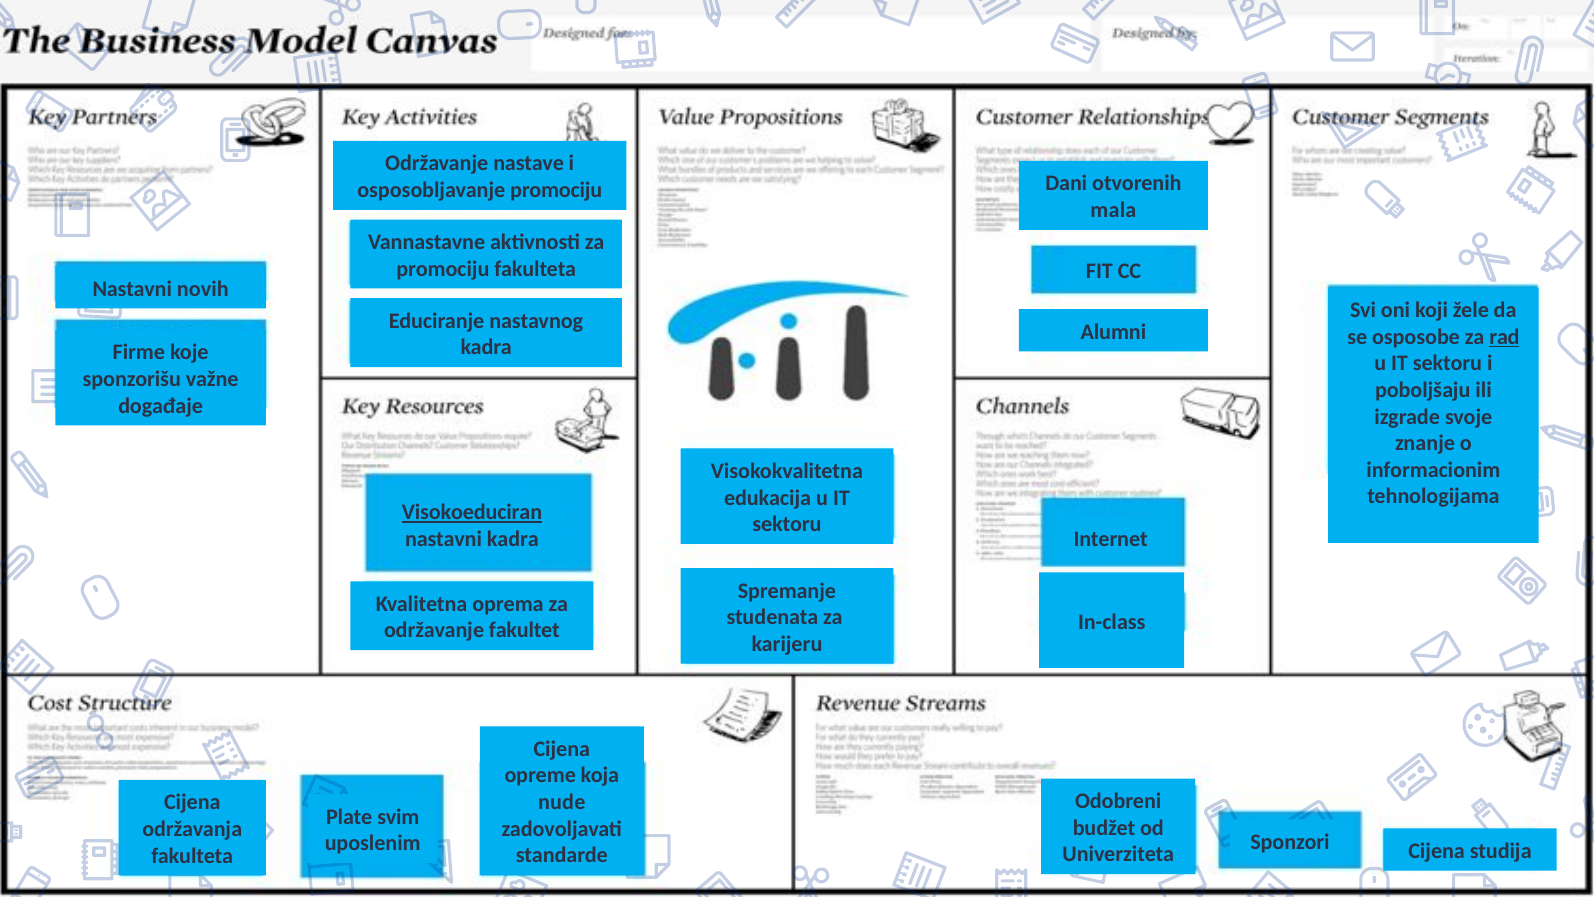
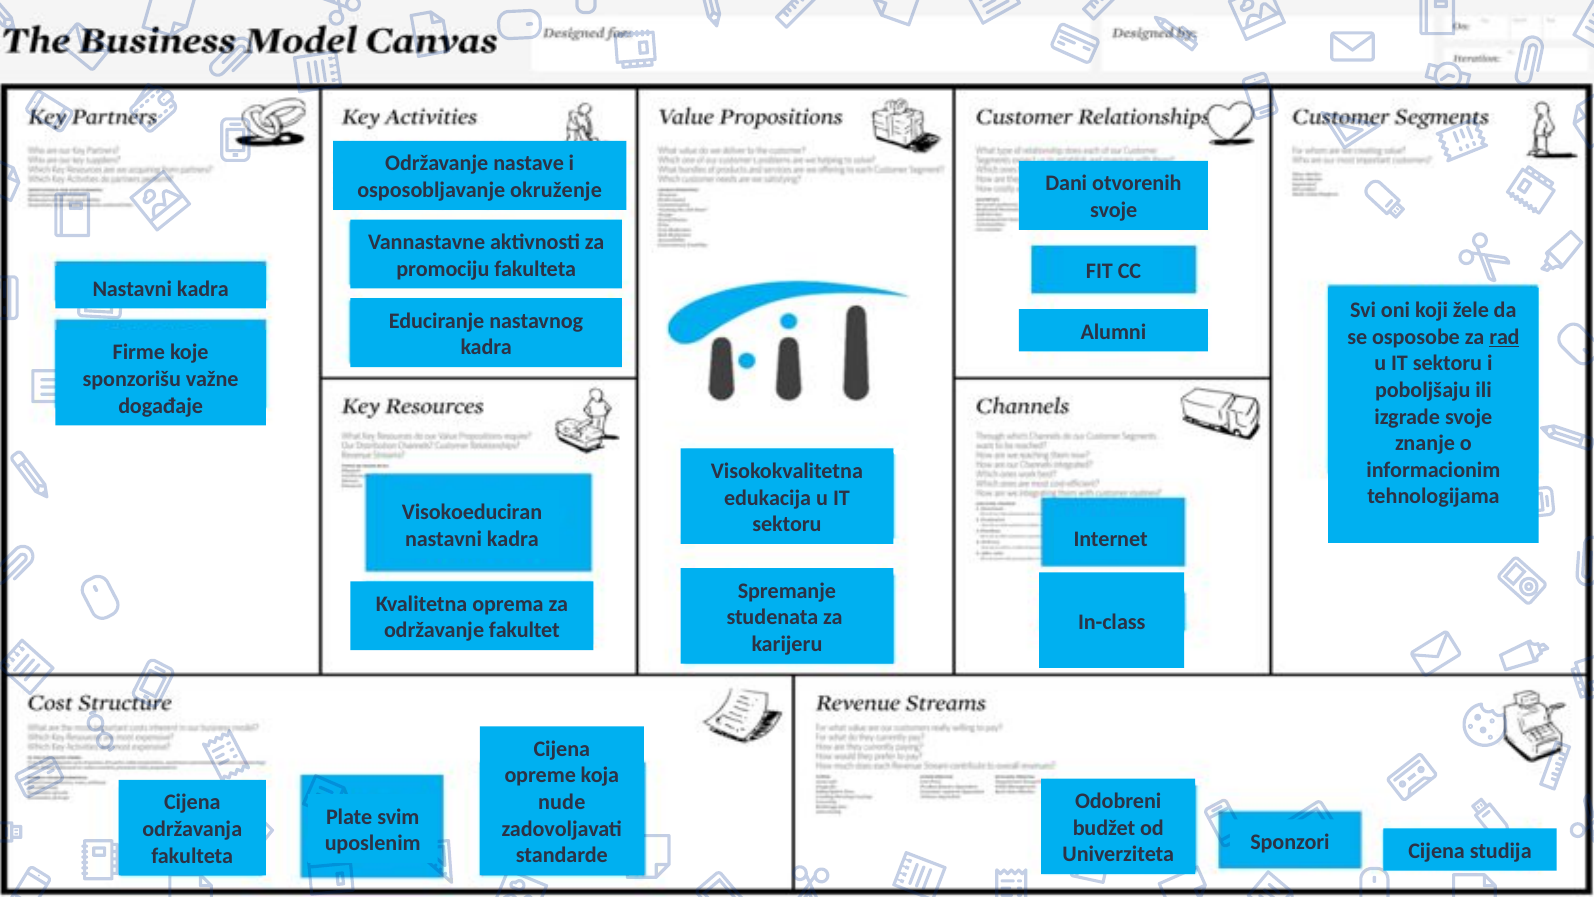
osposobljavanje promociju: promociju -> okruženje (556, 190)
mala: mala -> svoje (1114, 210)
novih: novih -> kadra (203, 289)
Visokoeduciran underline: present -> none (472, 512)
